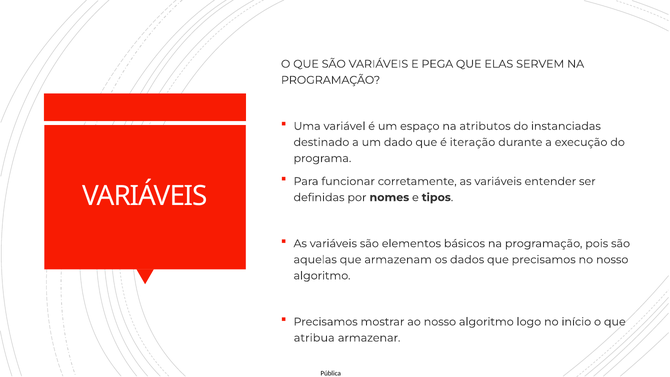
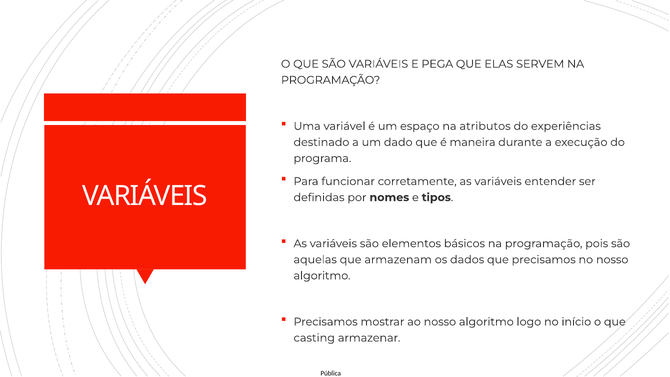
instanciadas: instanciadas -> experiências (566, 126)
iteração: iteração -> maneira (473, 142)
atribua: atribua -> casting (314, 338)
